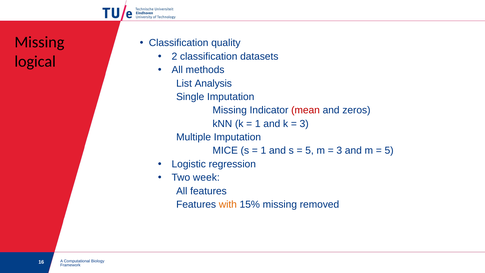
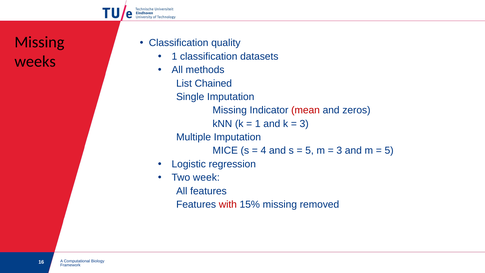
2: 2 -> 1 (174, 56)
logical: logical -> weeks (35, 61)
Analysis: Analysis -> Chained (213, 83)
1: 1 -> 4 (263, 151)
with colour: orange -> red (228, 204)
